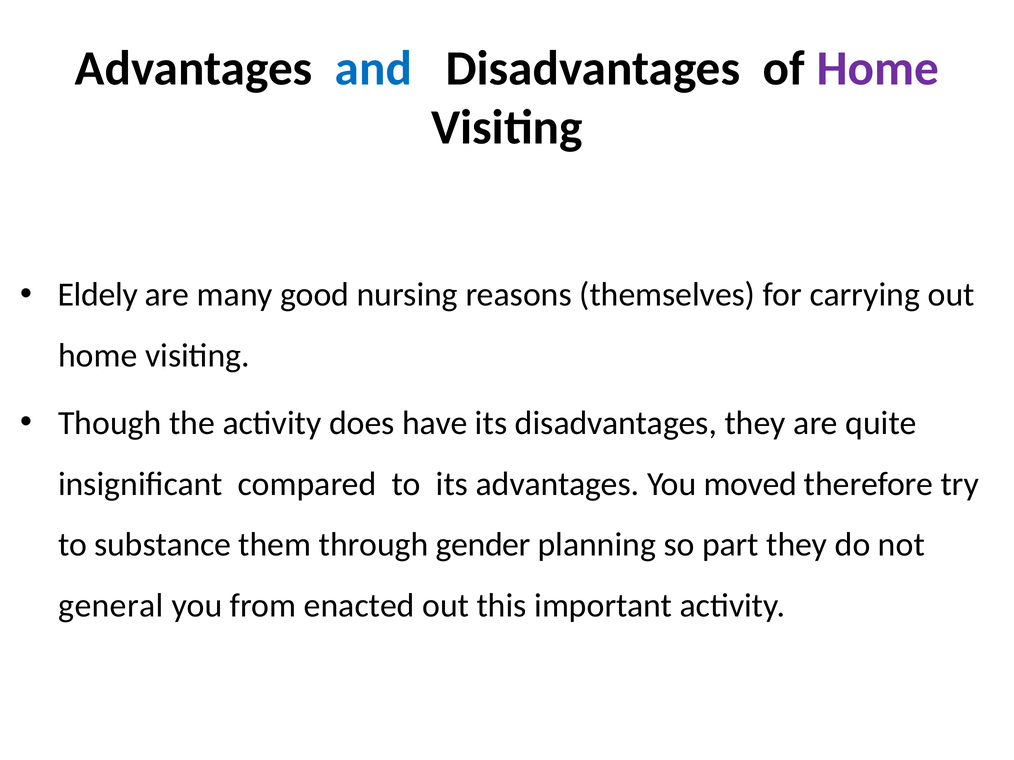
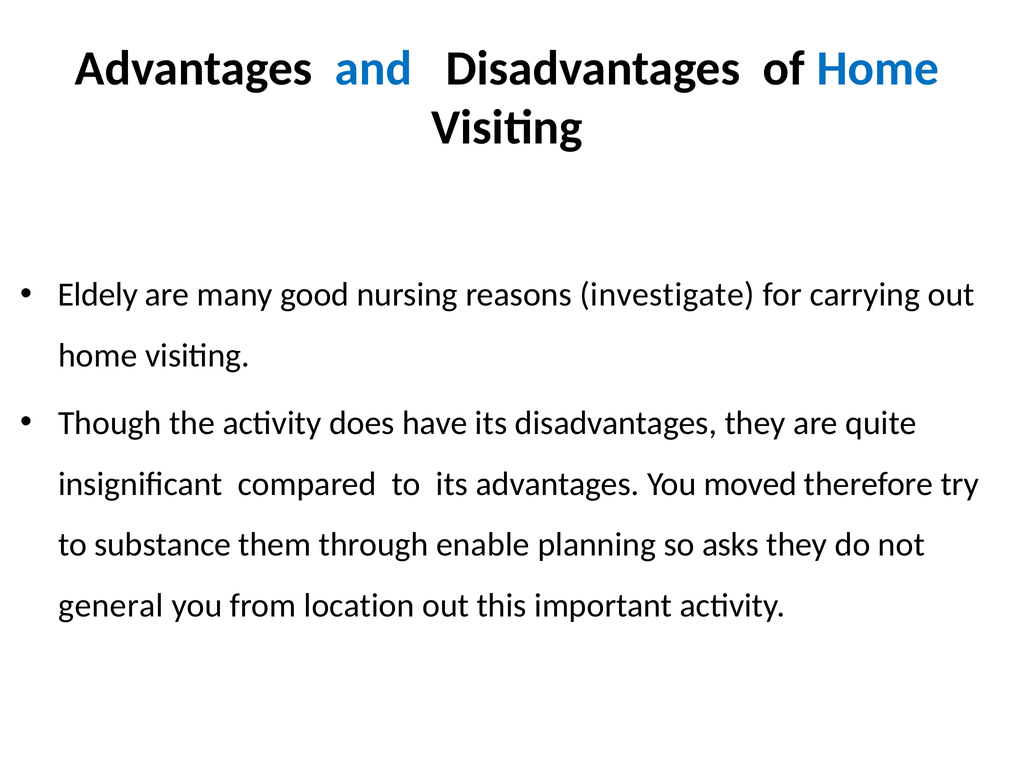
Home colour: purple -> blue (878, 69)
themselves: themselves -> investigate (667, 295)
gender: gender -> enable (483, 545)
part: part -> asks (731, 545)
enacted: enacted -> location (359, 606)
